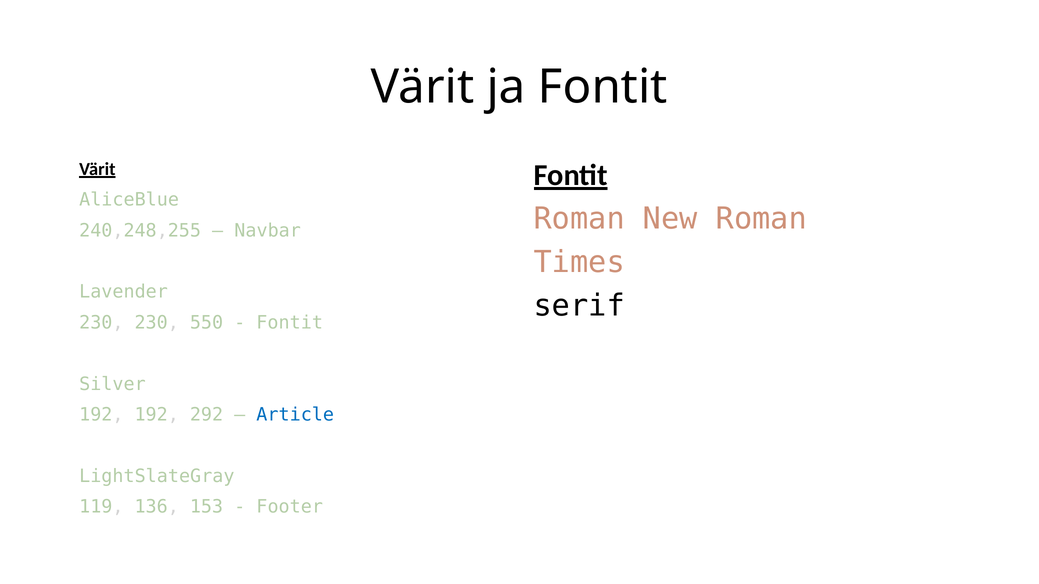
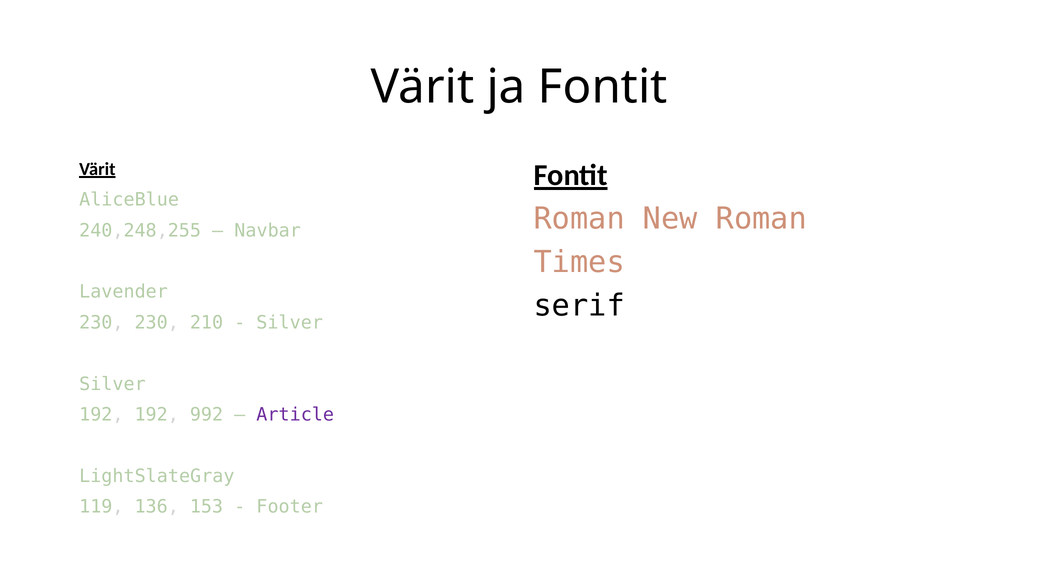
550: 550 -> 210 (206, 323)
Fontit: Fontit -> Silver (290, 323)
292: 292 -> 992 (206, 415)
Article colour: blue -> purple (295, 415)
